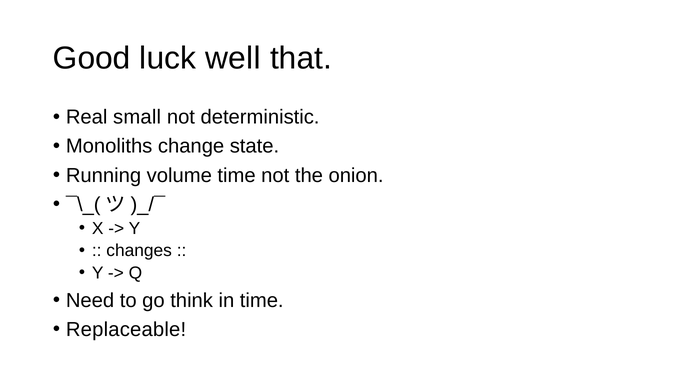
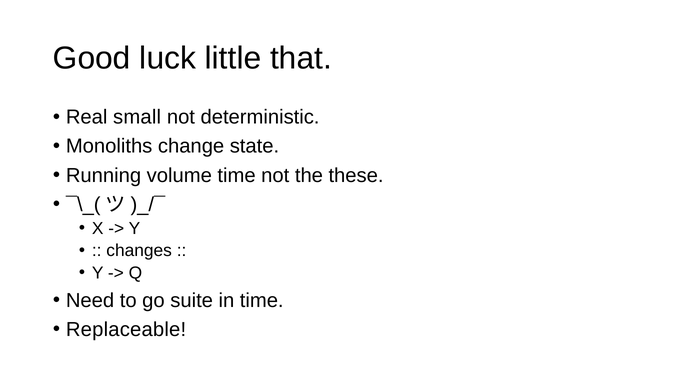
well: well -> little (233, 58)
onion: onion -> these (356, 176)
think: think -> suite (192, 301)
